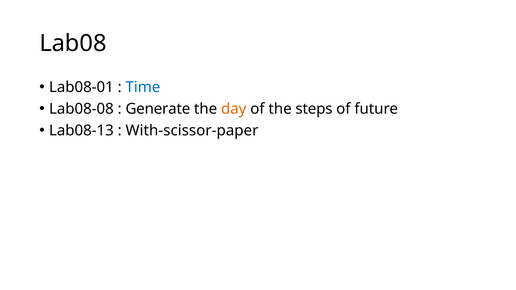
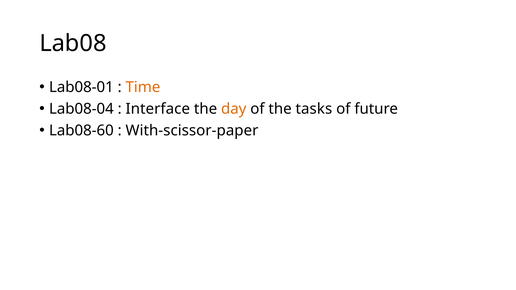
Time colour: blue -> orange (143, 87)
Lab08-08: Lab08-08 -> Lab08-04 (81, 109)
Generate: Generate -> Interface (158, 109)
steps: steps -> tasks (314, 109)
Lab08-13: Lab08-13 -> Lab08-60 (81, 131)
